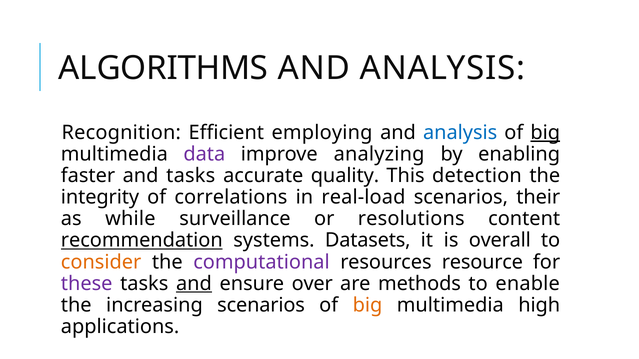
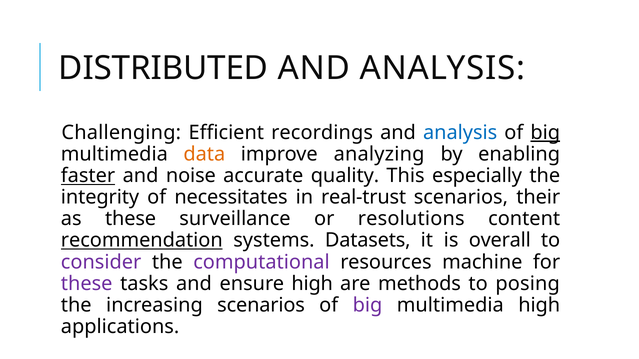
ALGORITHMS: ALGORITHMS -> DISTRIBUTED (163, 69)
Recognition: Recognition -> Challenging (121, 133)
employing: employing -> recordings (322, 133)
data colour: purple -> orange (204, 154)
faster underline: none -> present (88, 176)
and tasks: tasks -> noise (191, 176)
detection: detection -> especially (477, 176)
correlations: correlations -> necessitates (231, 198)
real-load: real-load -> real-trust (364, 198)
as while: while -> these (131, 219)
consider colour: orange -> purple (101, 262)
resource: resource -> machine (482, 262)
and underline: present -> none (194, 284)
ensure over: over -> high (312, 284)
enable: enable -> posing (528, 284)
big colour: orange -> purple (368, 305)
